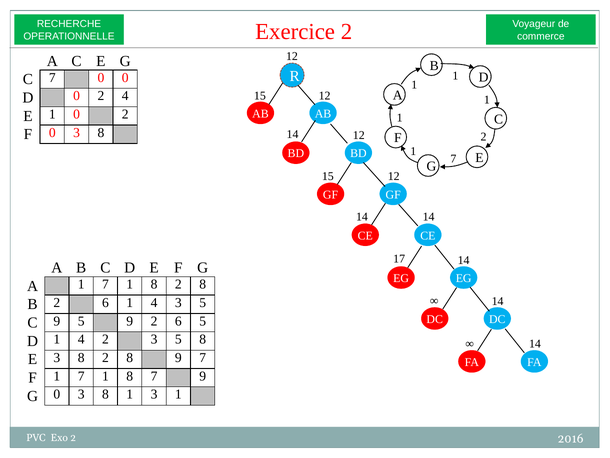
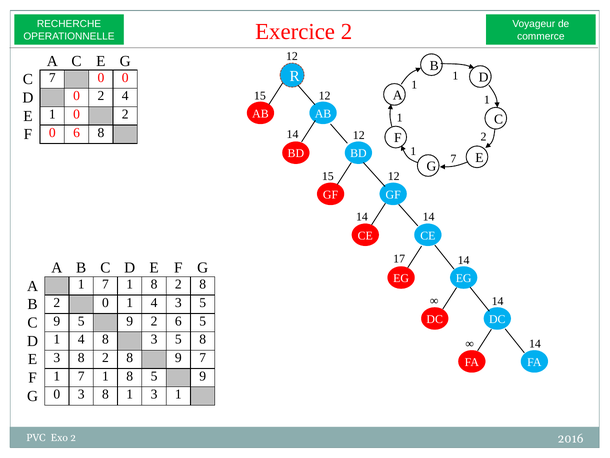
F 0 3: 3 -> 6 (77, 133)
B 2 6: 6 -> 0 (105, 302)
4 2: 2 -> 8 (105, 339)
8 7: 7 -> 5 (154, 376)
